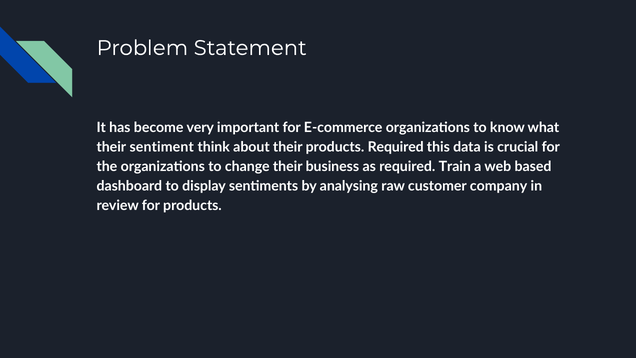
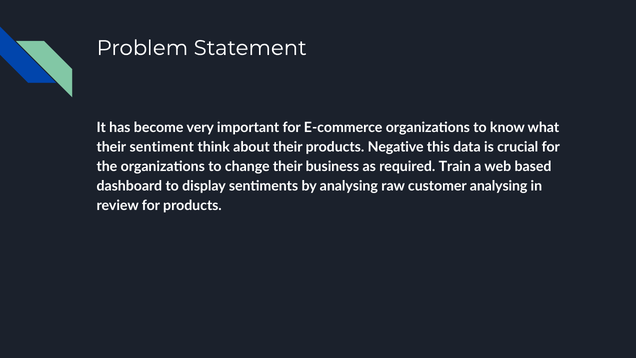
products Required: Required -> Negative (396, 147)
customer company: company -> analysing (499, 186)
